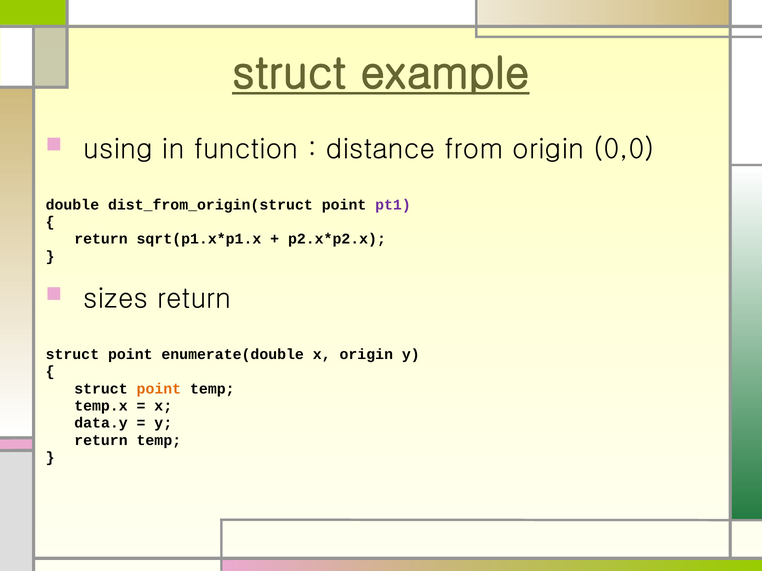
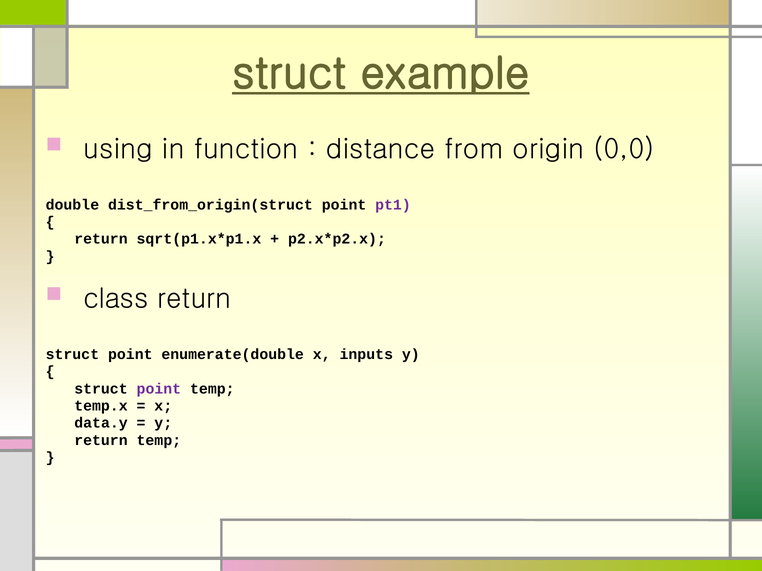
sizes: sizes -> class (116, 299)
x origin: origin -> inputs (366, 355)
point colour: orange -> purple (159, 389)
